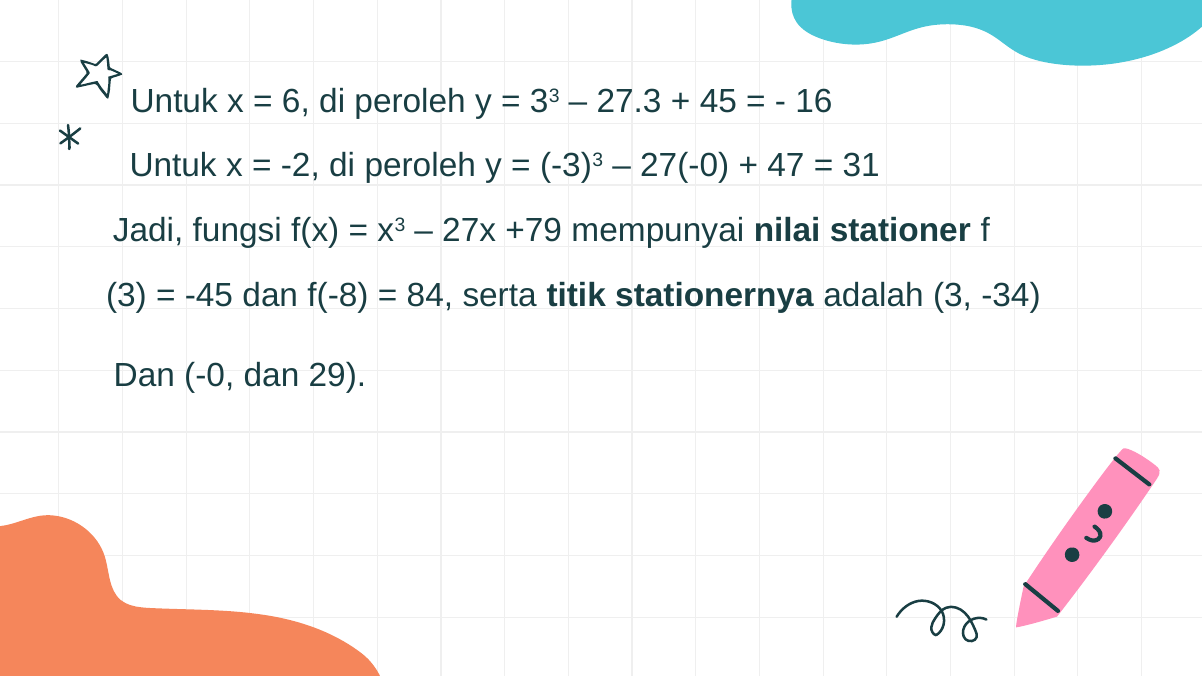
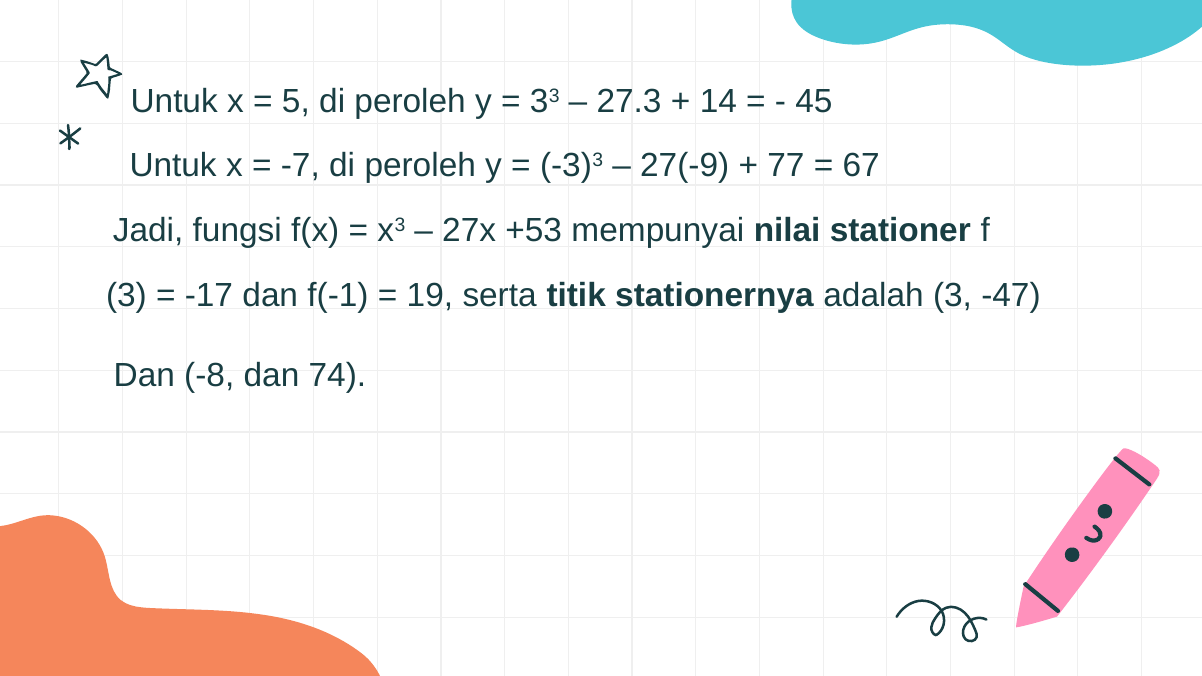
6: 6 -> 5 (296, 101)
45: 45 -> 14 (718, 101)
16: 16 -> 45 (814, 101)
-2: -2 -> -7 (300, 166)
27(-0: 27(-0 -> 27(-9 (685, 166)
47: 47 -> 77 (786, 166)
31: 31 -> 67 (861, 166)
+79: +79 -> +53 (534, 231)
-45: -45 -> -17 (209, 295)
f(-8: f(-8 -> f(-1 (338, 295)
84: 84 -> 19 (430, 295)
-34: -34 -> -47 (1011, 295)
-0: -0 -> -8 (209, 376)
29: 29 -> 74 (337, 376)
